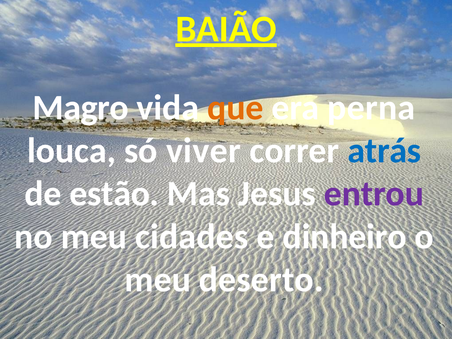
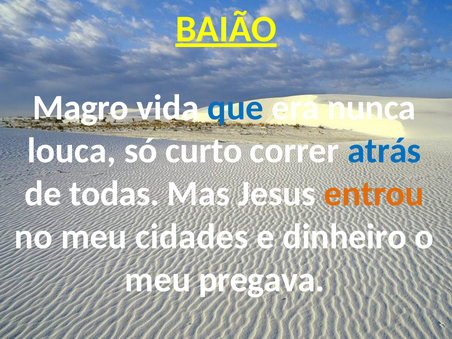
que colour: orange -> blue (235, 108)
perna: perna -> nunca (372, 108)
viver: viver -> curto (204, 151)
estão: estão -> todas (114, 194)
entrou colour: purple -> orange (374, 194)
deserto: deserto -> pregava (262, 280)
